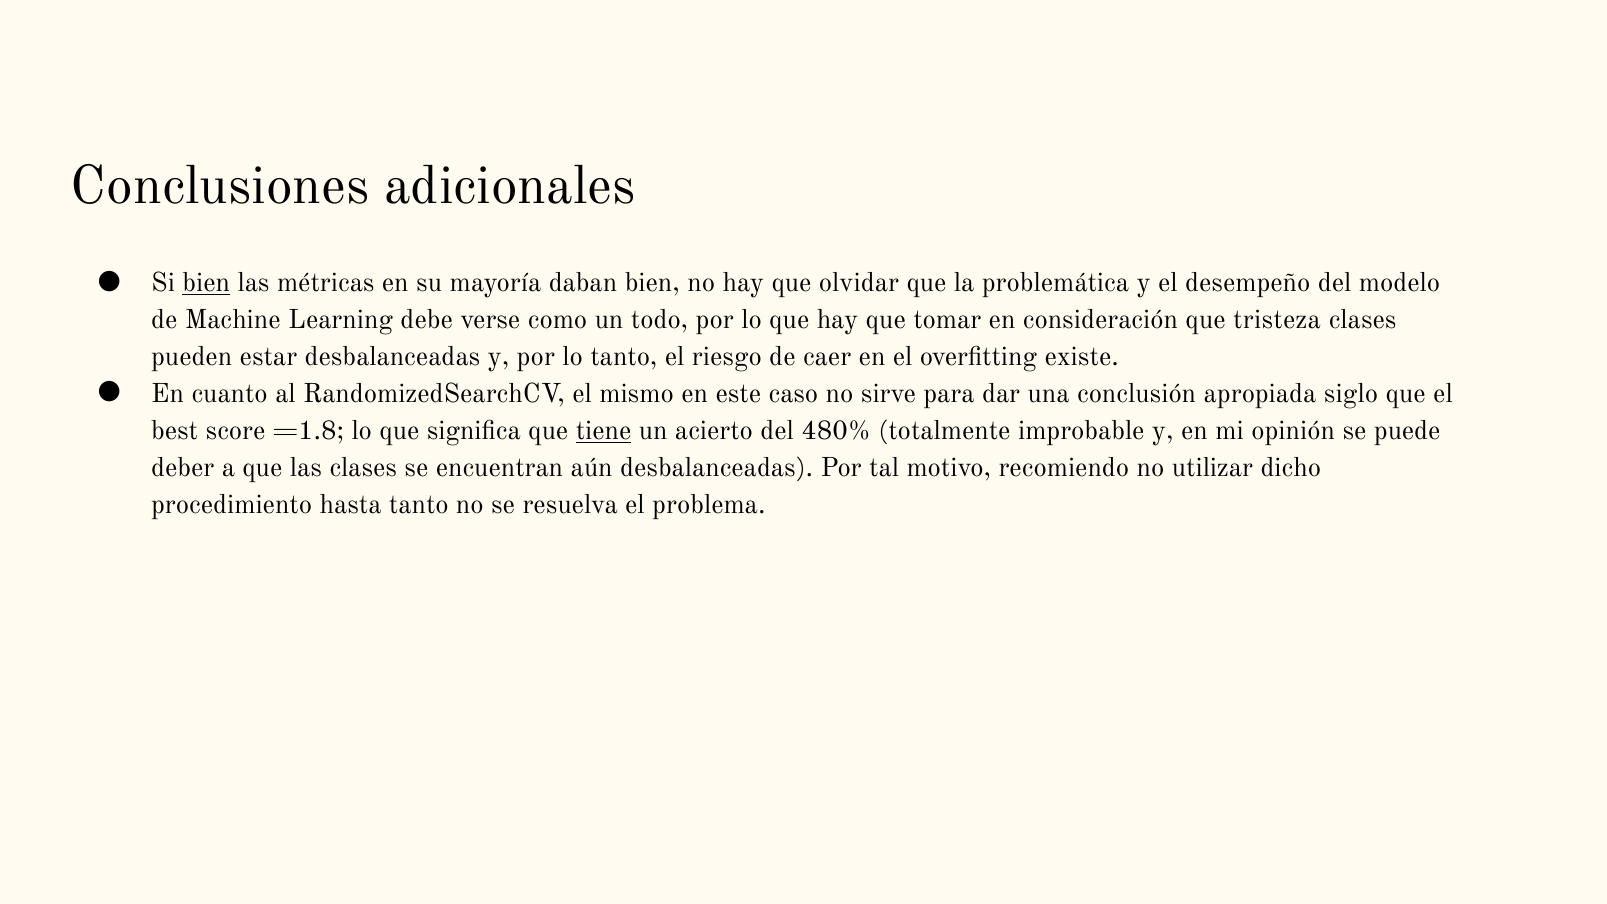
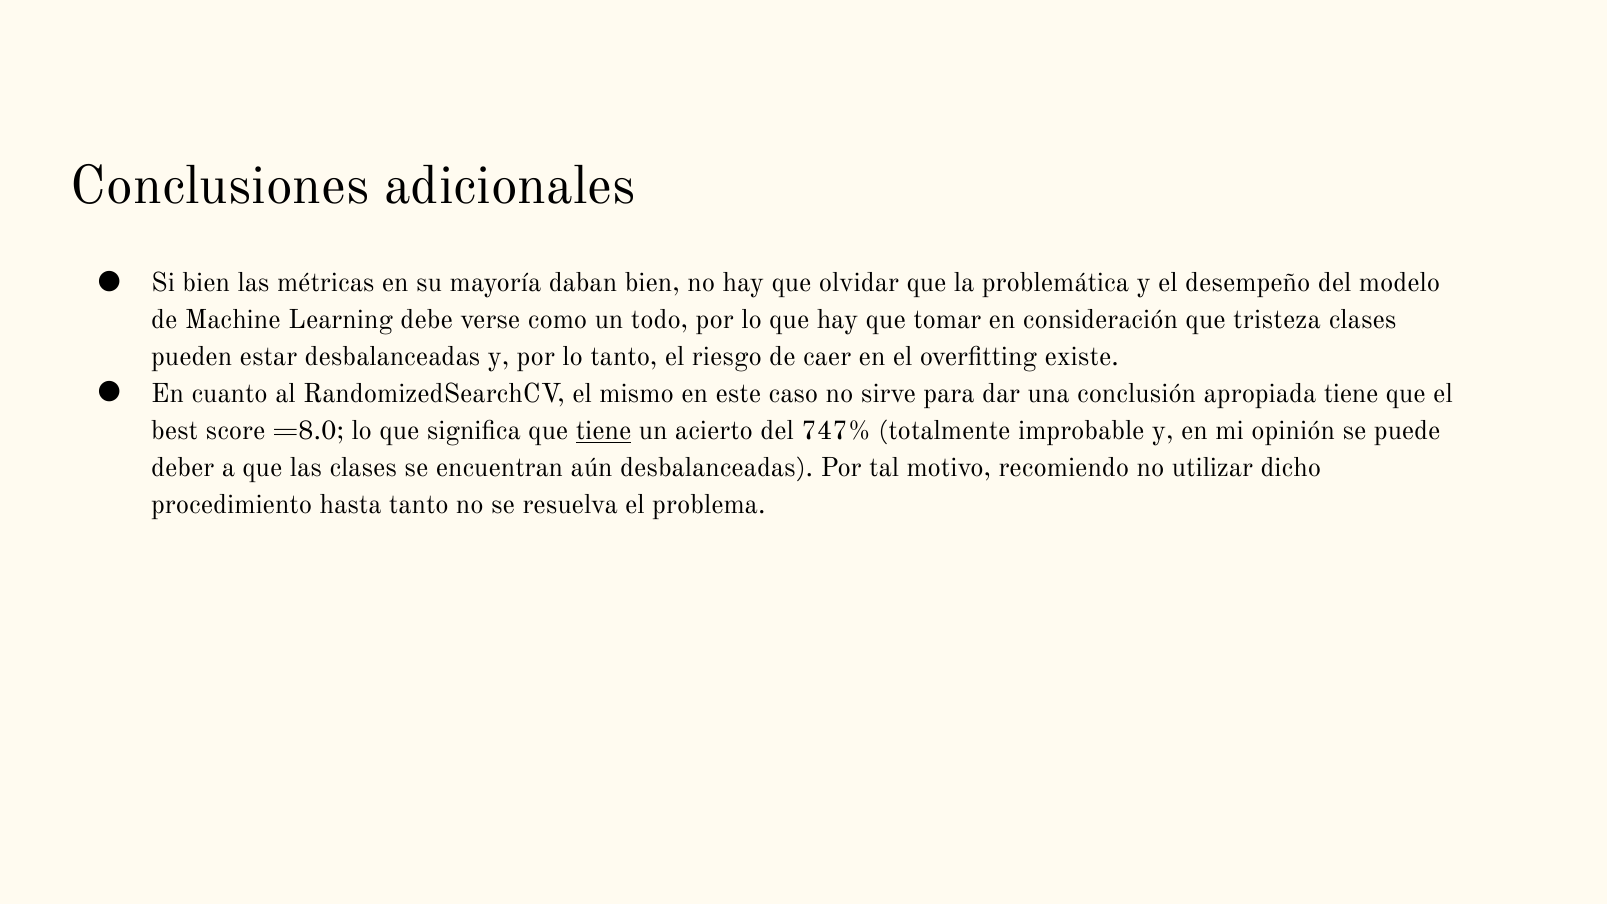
bien underline: present -> none (206, 283)
apropiada siglo: siglo -> tiene (1351, 394)
=1.8: =1.8 -> =8.0 (308, 431)
480%: 480% -> 747% (836, 431)
